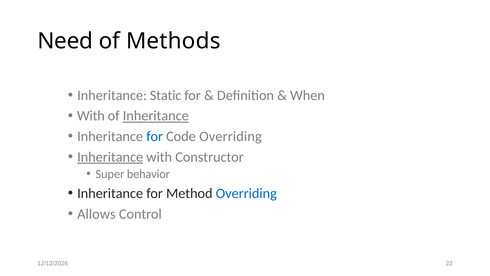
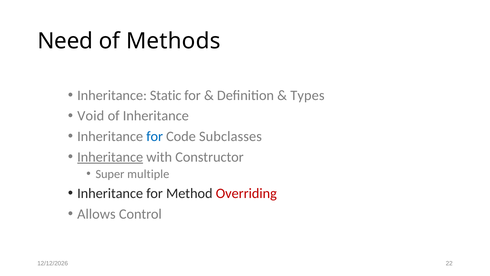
When: When -> Types (307, 95)
With: With -> Void (91, 116)
Inheritance underline: present -> none (156, 116)
Code Overriding: Overriding -> Subclasses (230, 136)
behavior: behavior -> multiple (148, 174)
Overriding colour: blue -> red (246, 193)
